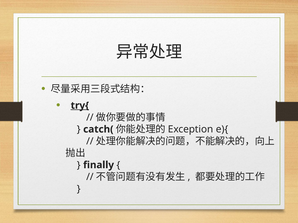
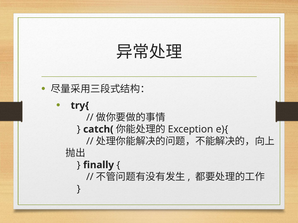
try{ underline: present -> none (80, 106)
